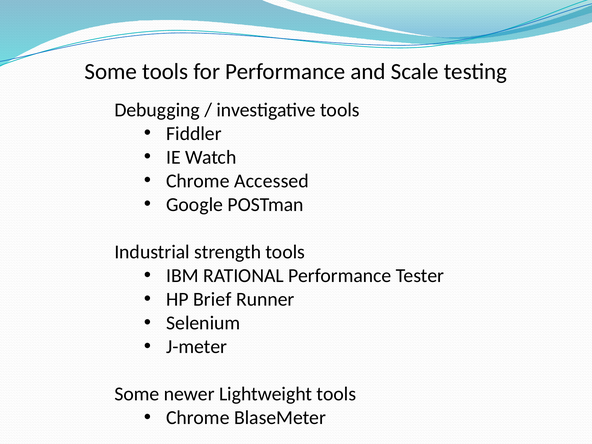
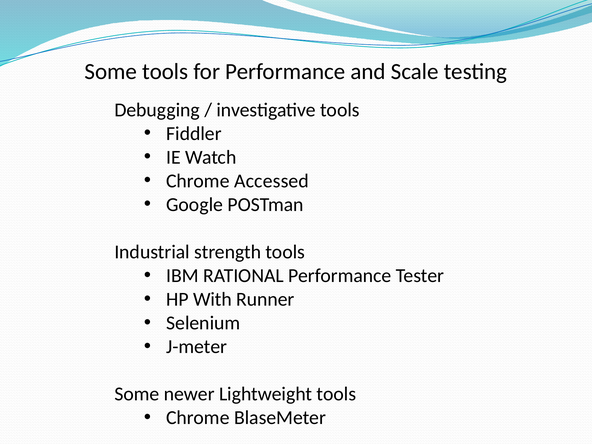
Brief: Brief -> With (212, 299)
